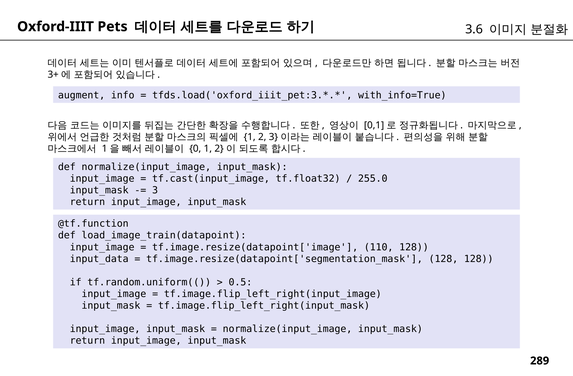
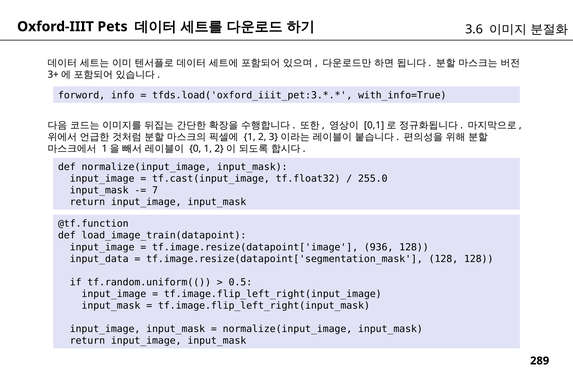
augment: augment -> forword (82, 95)
3: 3 -> 7 (155, 190)
110: 110 -> 936 (379, 247)
